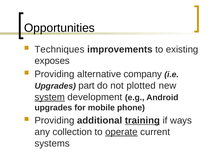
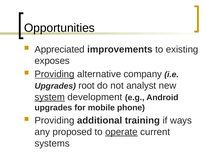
Techniques: Techniques -> Appreciated (60, 49)
Providing underline: none -> present (55, 74)
part: part -> root (87, 86)
plotted: plotted -> analyst (141, 86)
training underline: present -> none (142, 121)
collection: collection -> proposed (72, 132)
